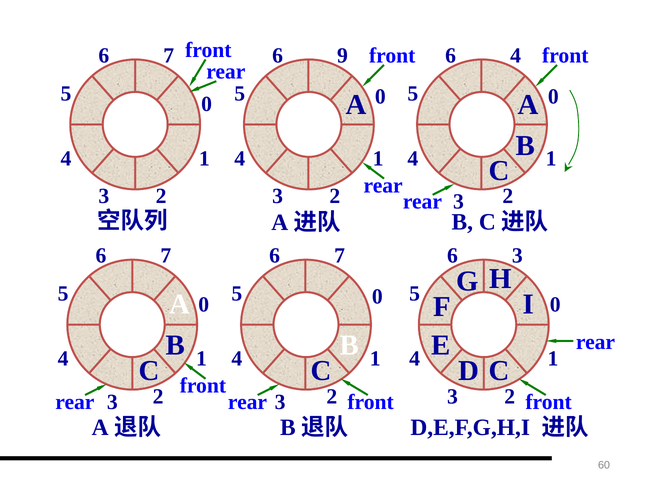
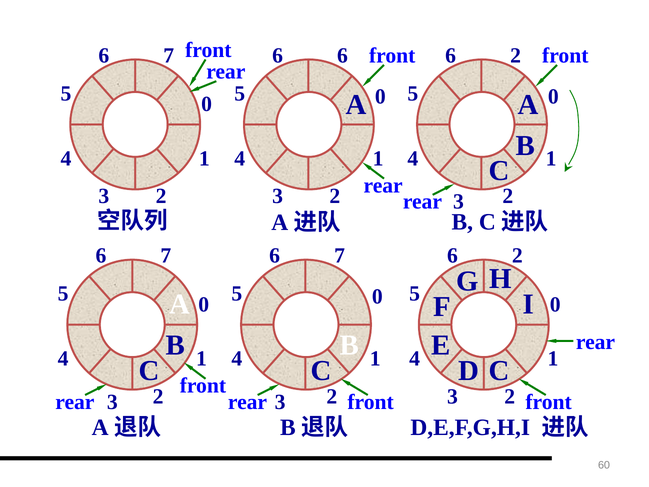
6 9: 9 -> 6 (342, 56)
4: 4 -> 2 (516, 56)
3: 3 -> 2 (517, 256)
